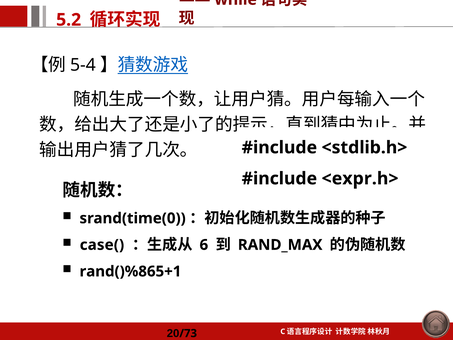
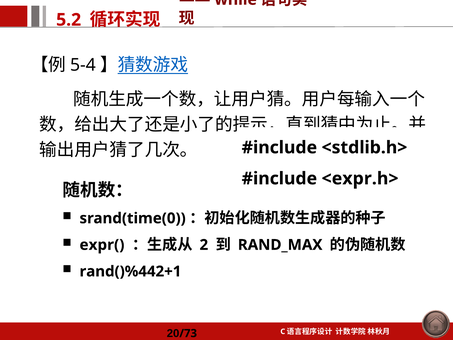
case(: case( -> expr( (102, 245)
6: 6 -> 2 (204, 245)
rand()%865+1: rand()%865+1 -> rand()%442+1 (130, 271)
